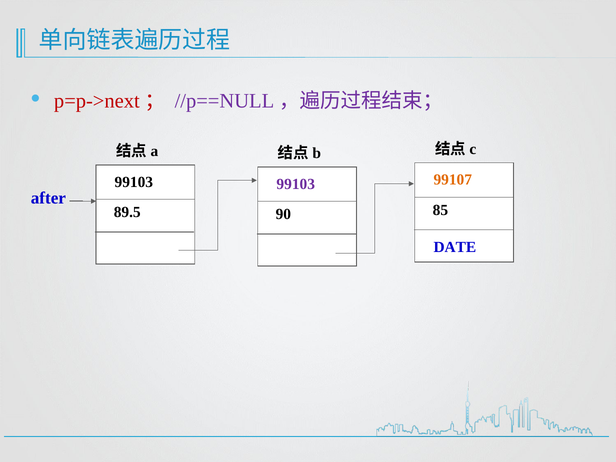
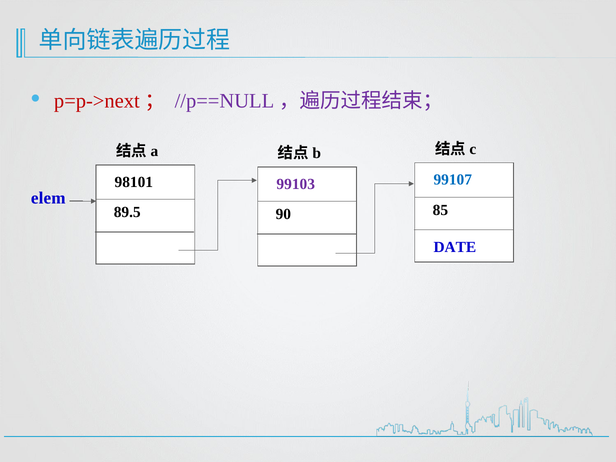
99107 colour: orange -> blue (453, 180)
99103: 99103 -> 98101 (134, 182)
after: after -> elem (48, 198)
